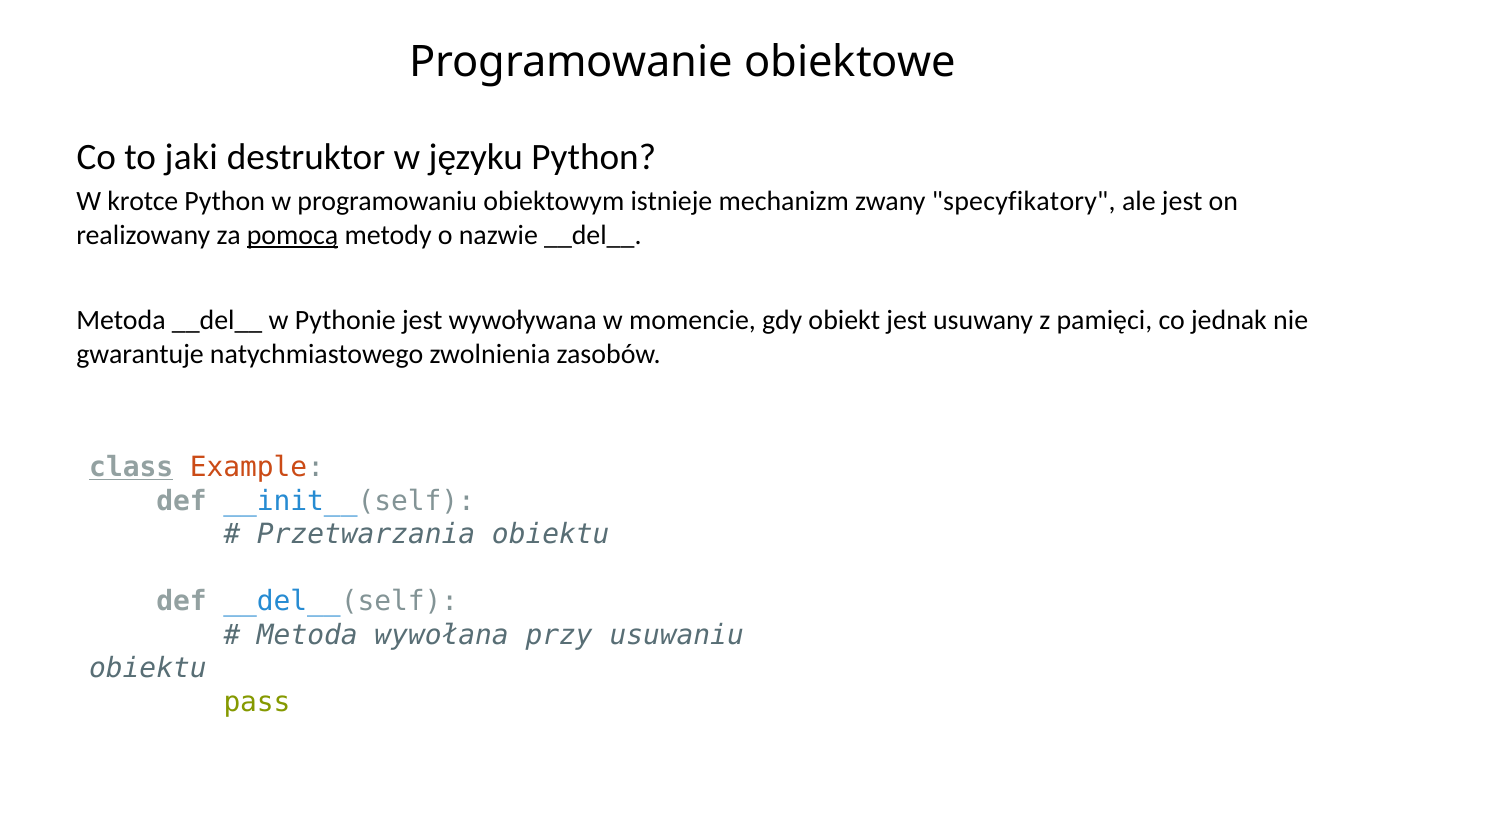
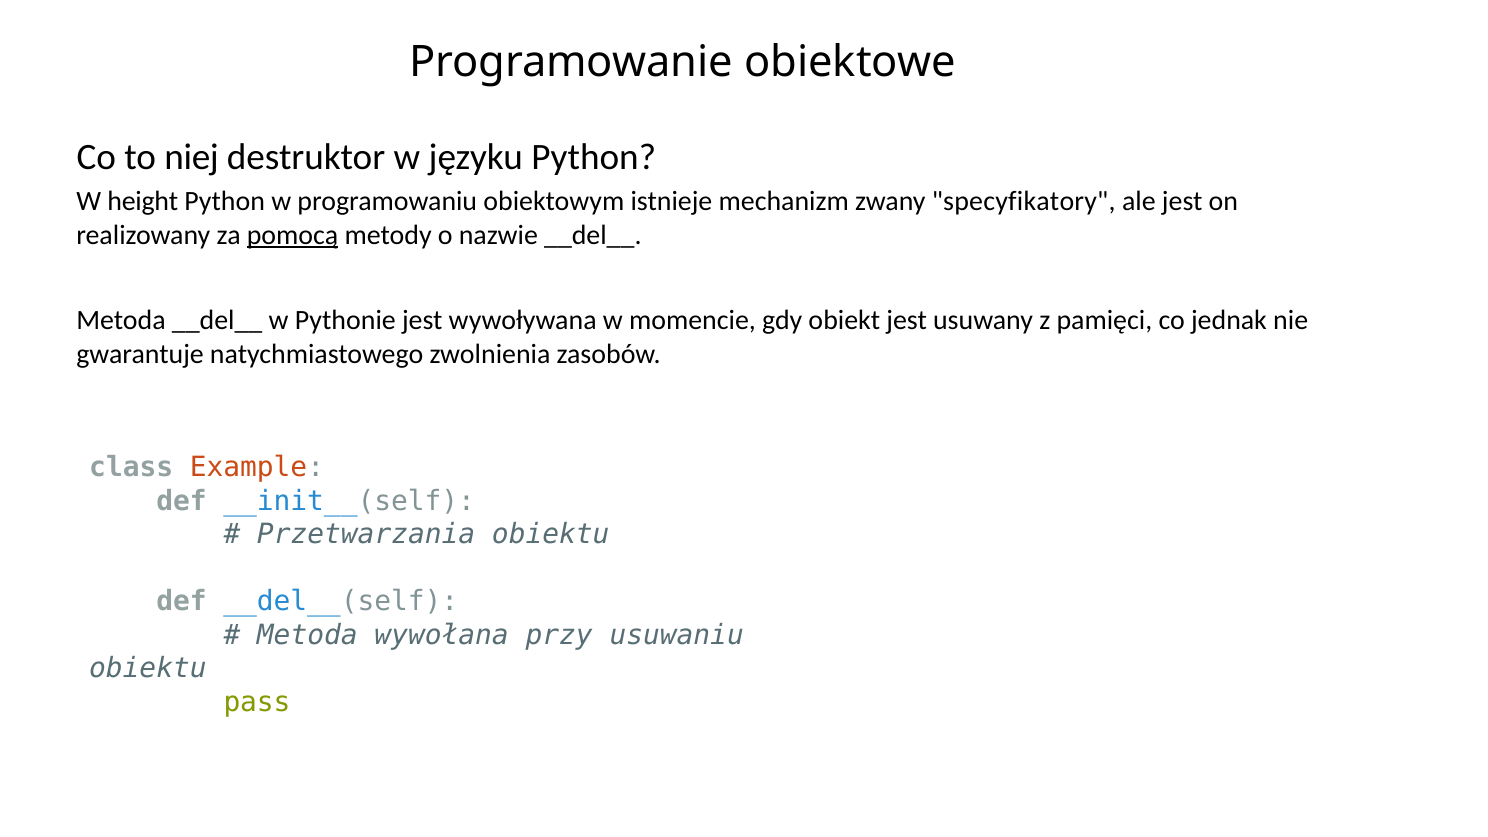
jaki: jaki -> niej (192, 157)
krotce: krotce -> height (143, 201)
class underline: present -> none (131, 468)
